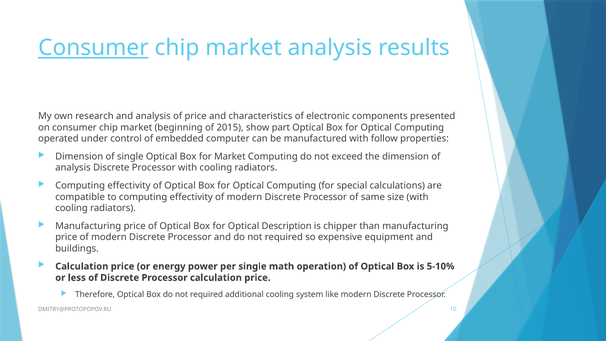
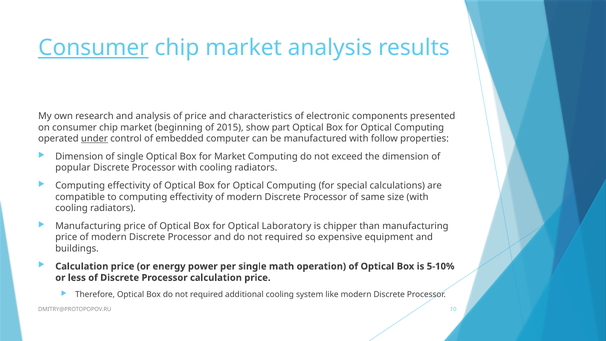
under underline: none -> present (94, 139)
analysis: analysis -> popular (73, 168)
Description: Description -> Laboratory (287, 226)
